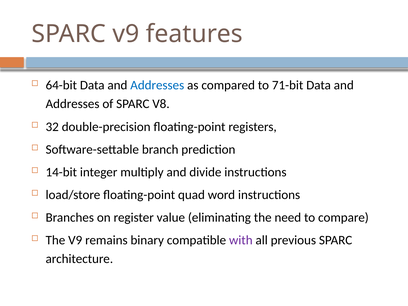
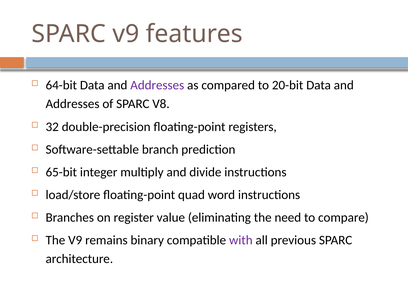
Addresses colour: blue -> purple (157, 85)
71-bit: 71-bit -> 20-bit (288, 85)
14-bit: 14-bit -> 65-bit (61, 172)
